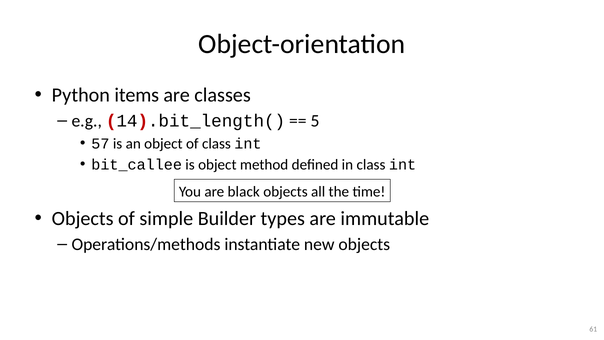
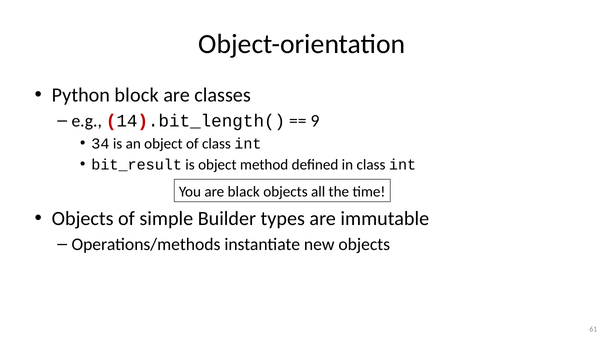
items: items -> block (137, 95)
5: 5 -> 9 (315, 121)
57: 57 -> 34 (100, 143)
bit_callee: bit_callee -> bit_result (137, 165)
